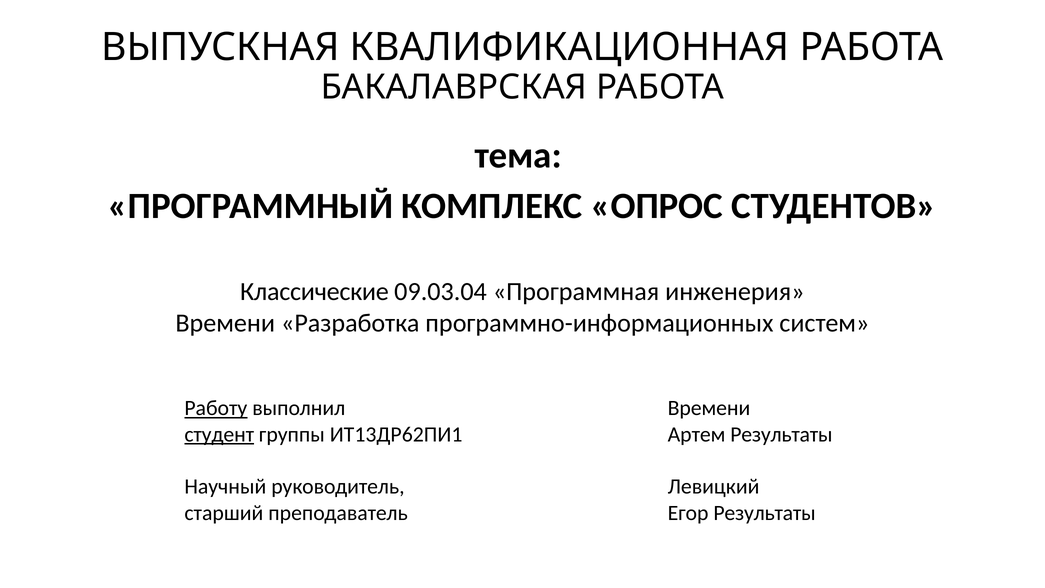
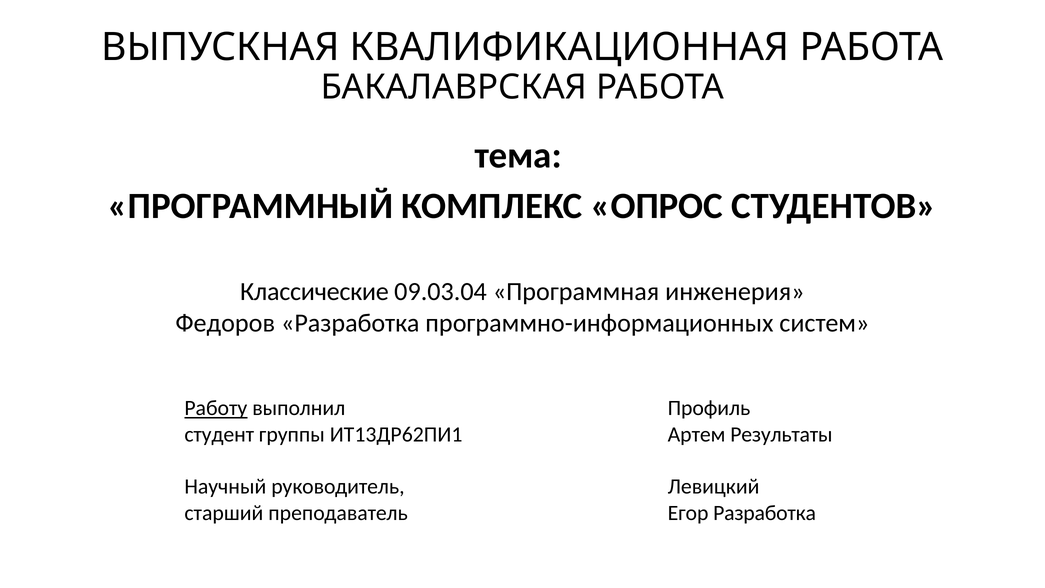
Времени: Времени -> Федоров (225, 323)
Времени: Времени -> Профиль (709, 408)
студент underline: present -> none (219, 434)
Егор Результаты: Результаты -> Разработка (765, 513)
